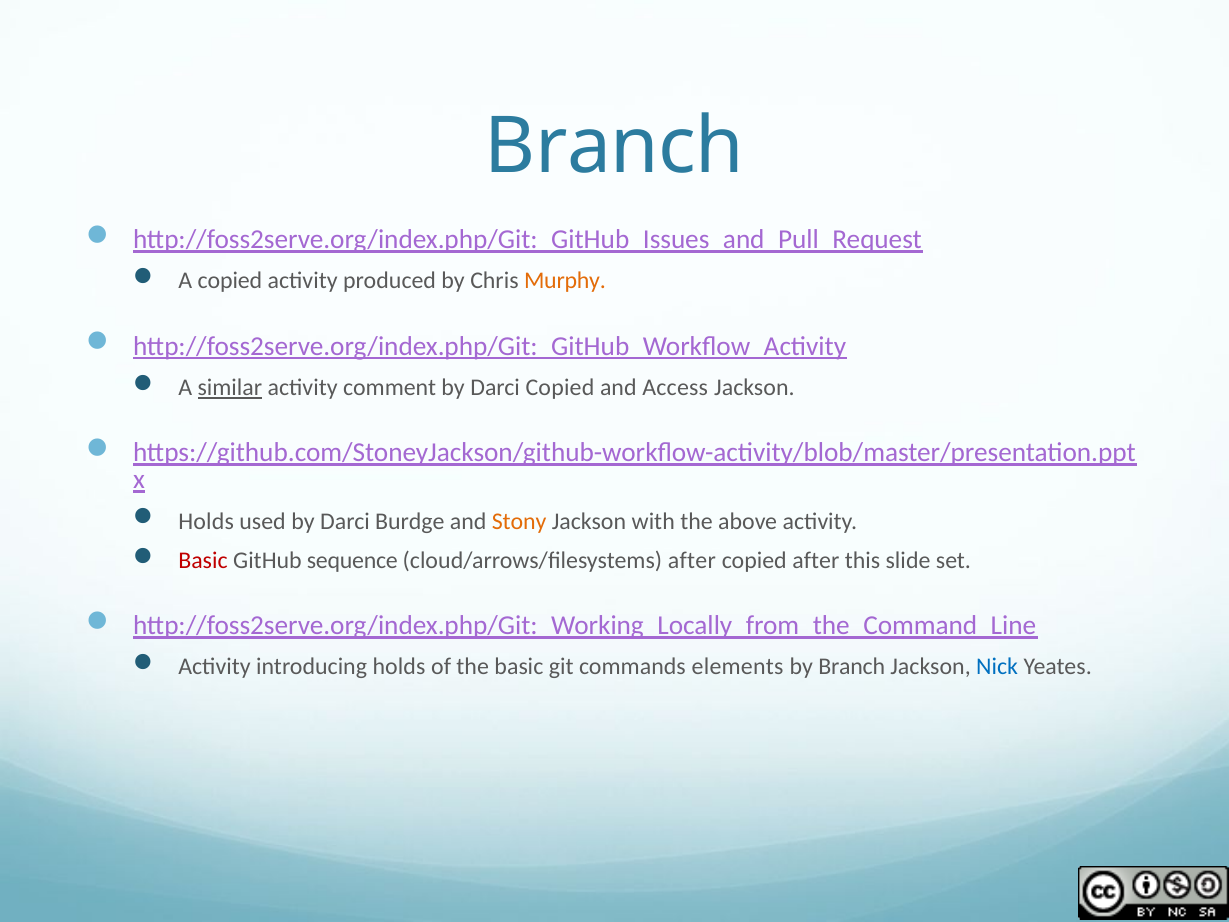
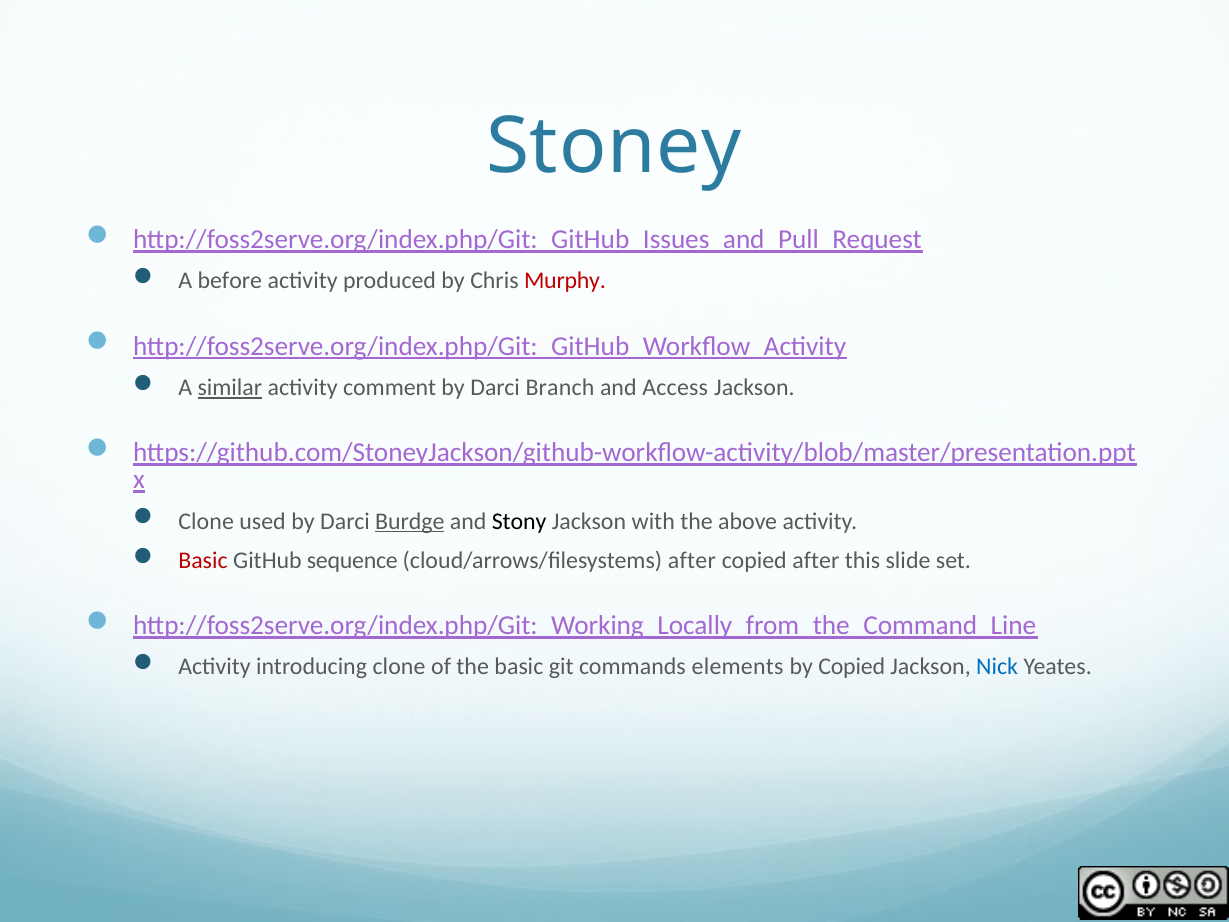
Branch: Branch -> Stoney (614, 146)
A copied: copied -> before (230, 281)
Murphy colour: orange -> red (565, 281)
Darci Copied: Copied -> Branch (560, 387)
Holds: Holds -> Clone (206, 521)
Burdge underline: none -> present (410, 521)
Stony colour: orange -> black (519, 521)
introducing holds: holds -> clone (399, 667)
by Branch: Branch -> Copied (852, 667)
